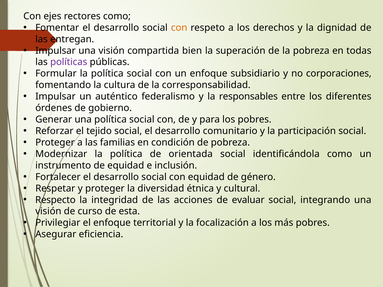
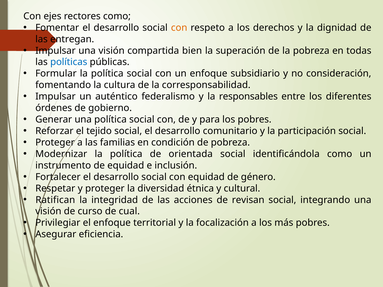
políticas colour: purple -> blue (69, 62)
corporaciones: corporaciones -> consideración (339, 74)
Respecto: Respecto -> Ratifican (55, 200)
evaluar: evaluar -> revisan (248, 200)
esta: esta -> cual (129, 212)
